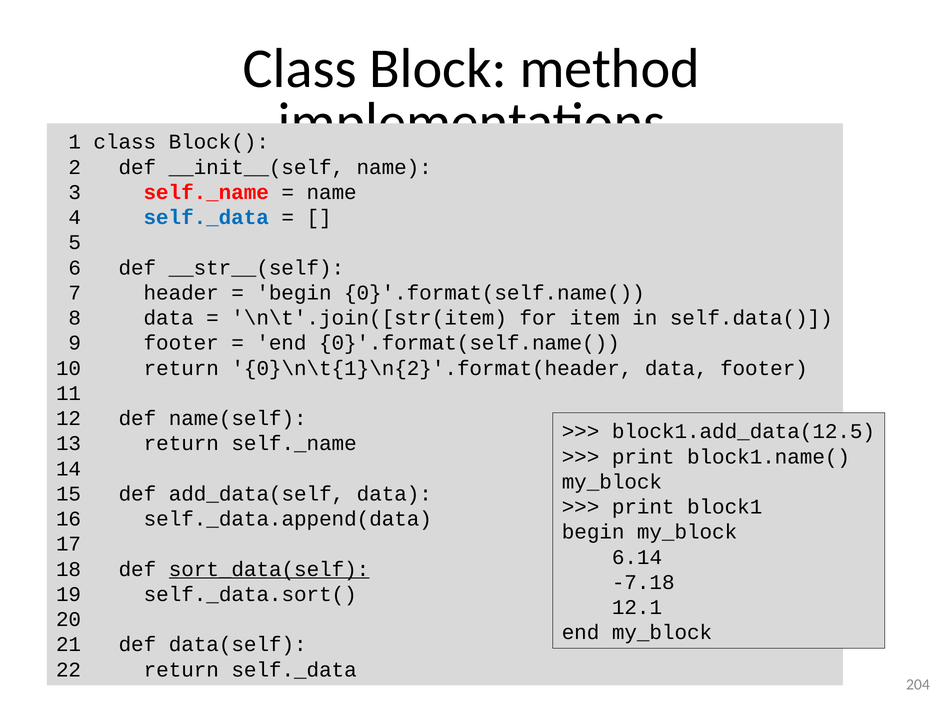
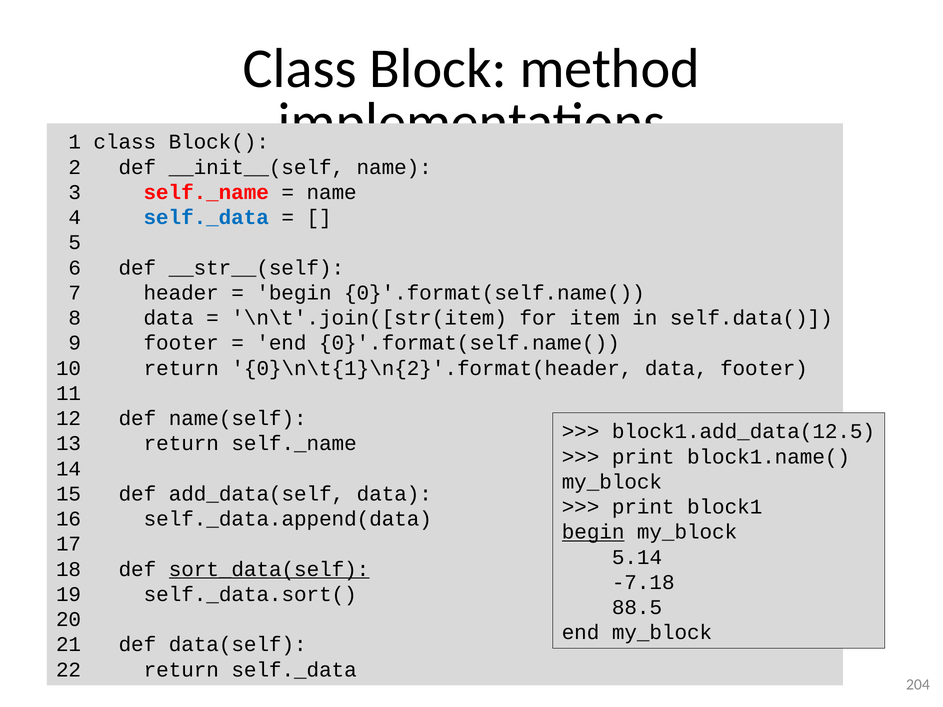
begin underline: none -> present (593, 532)
6.14: 6.14 -> 5.14 (637, 557)
12.1: 12.1 -> 88.5 (637, 608)
